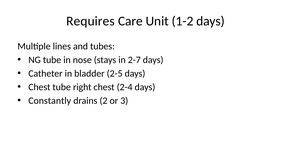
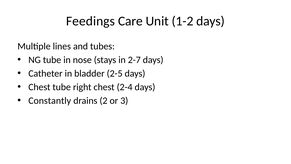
Requires: Requires -> Feedings (91, 21)
